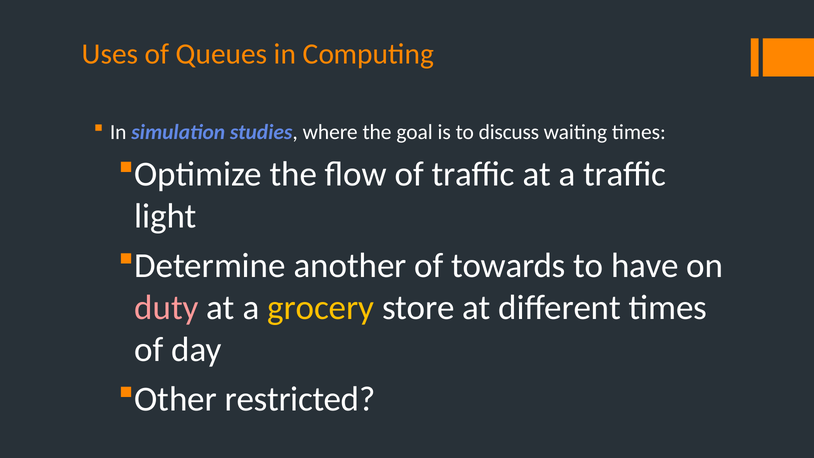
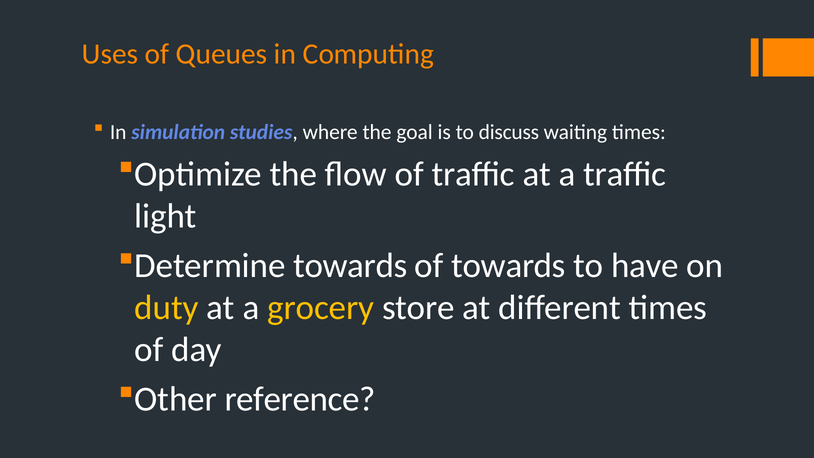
Determine another: another -> towards (350, 266)
duty colour: pink -> yellow (166, 308)
restricted: restricted -> reference (300, 399)
